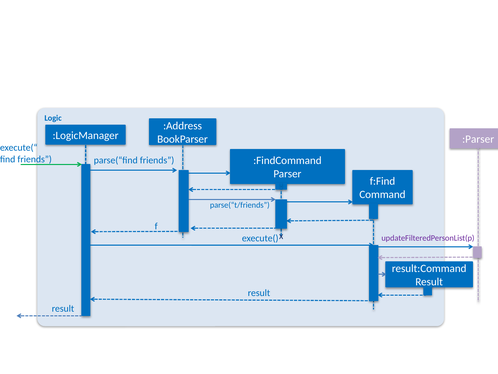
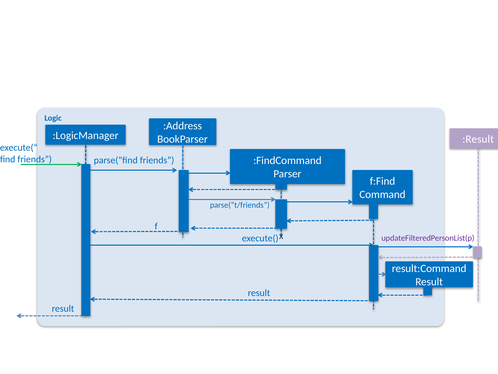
:Parser: :Parser -> :Result (478, 139)
